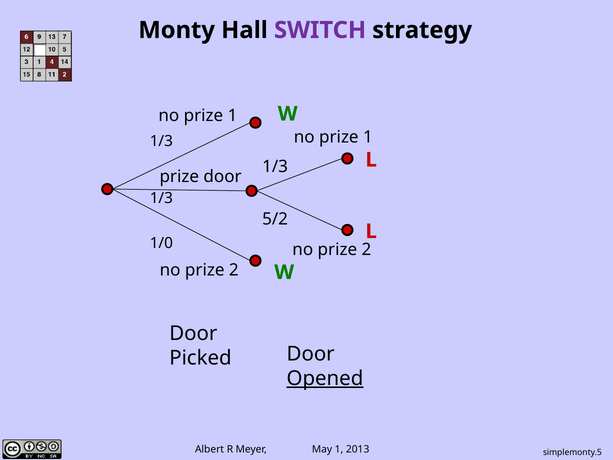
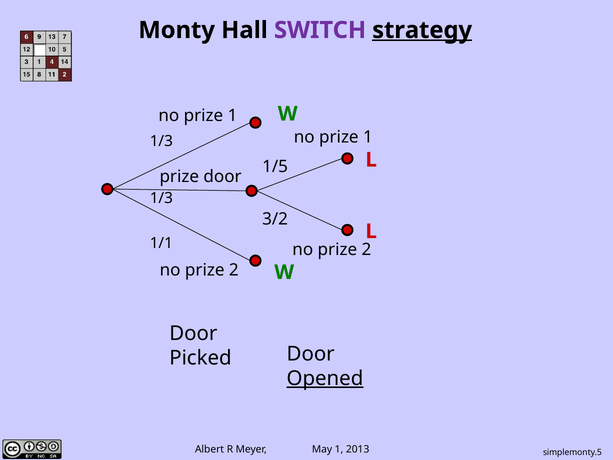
strategy underline: none -> present (422, 30)
1/3: 1/3 -> 1/5 (275, 166)
5/2: 5/2 -> 3/2 (275, 219)
1/0: 1/0 -> 1/1 (161, 243)
